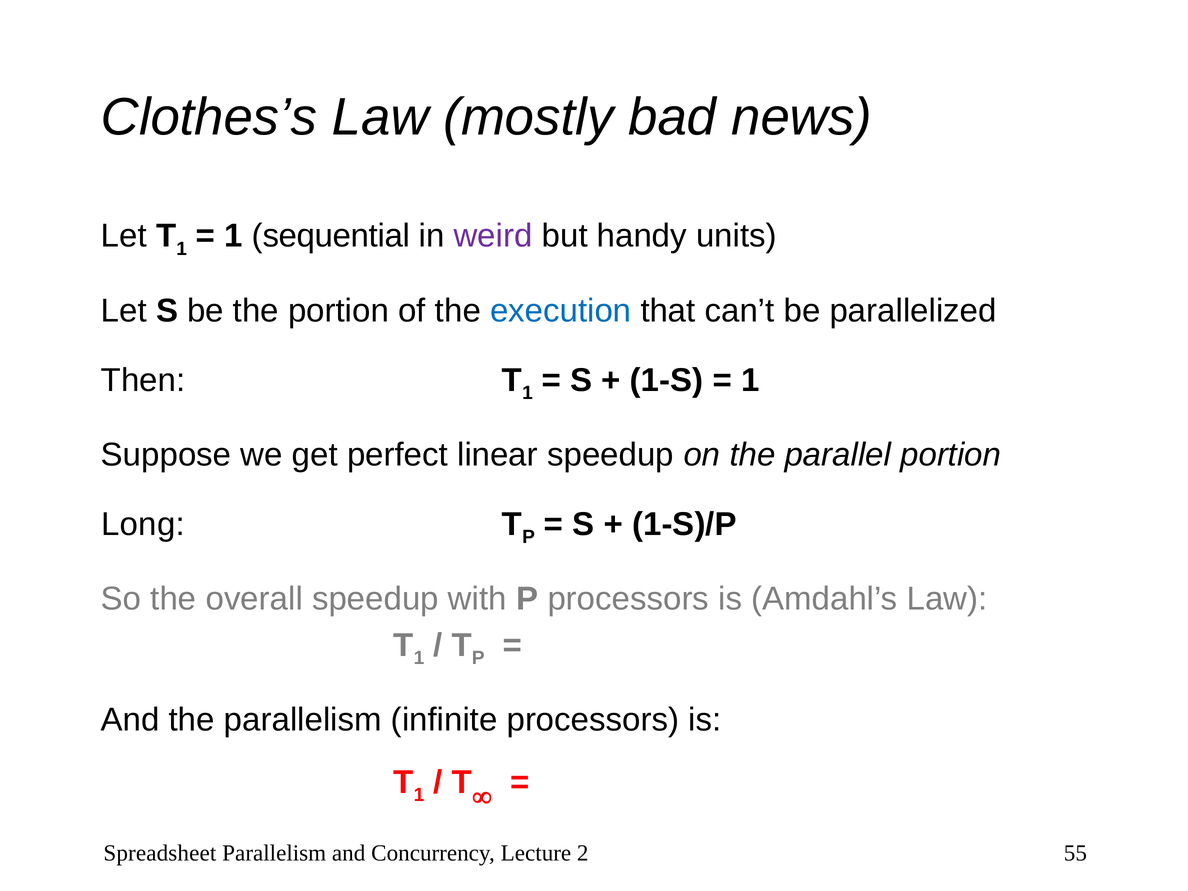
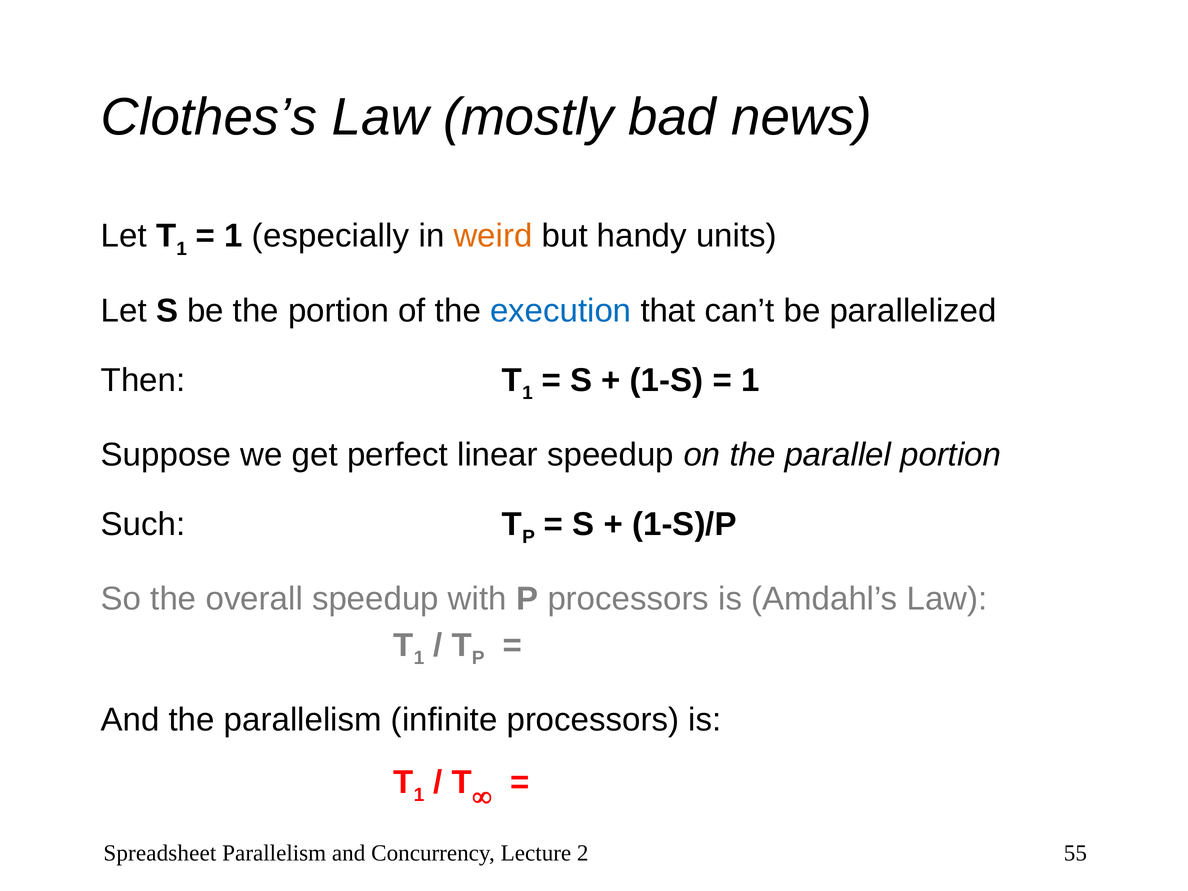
sequential: sequential -> especially (331, 236)
weird colour: purple -> orange (493, 236)
Long: Long -> Such (143, 524)
